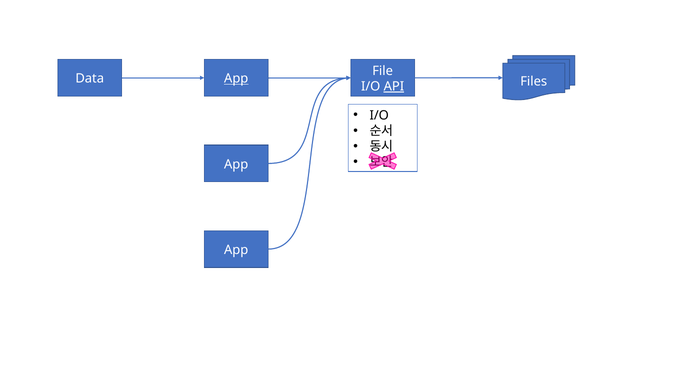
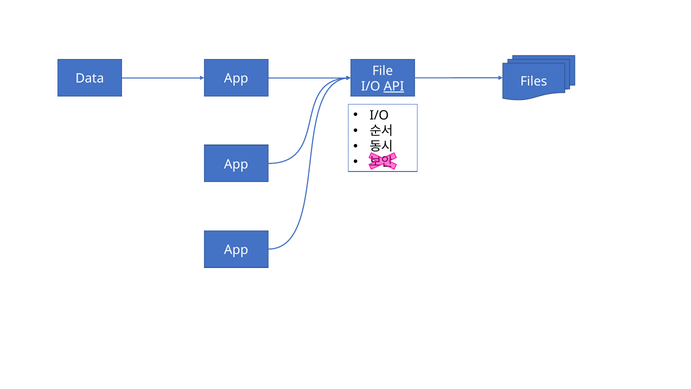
App underline: present -> none (236, 79)
